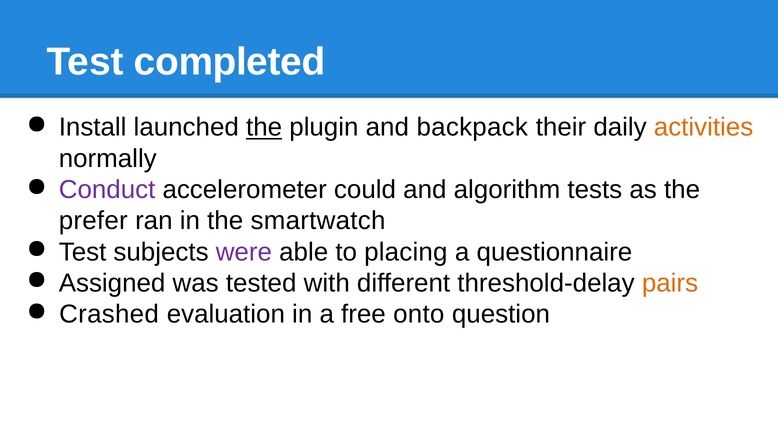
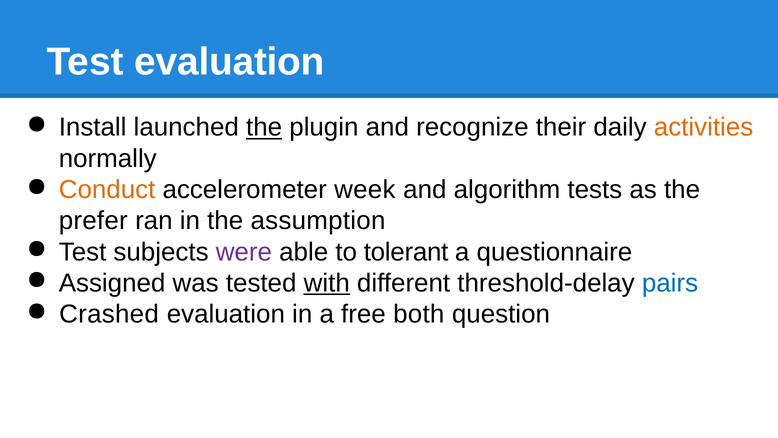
Test completed: completed -> evaluation (230, 62)
backpack: backpack -> recognize (472, 127)
Conduct colour: purple -> orange (107, 190)
could: could -> week (365, 190)
smartwatch: smartwatch -> assumption (318, 221)
placing: placing -> tolerant (406, 252)
with underline: none -> present (327, 283)
pairs colour: orange -> blue (670, 283)
onto: onto -> both (419, 314)
